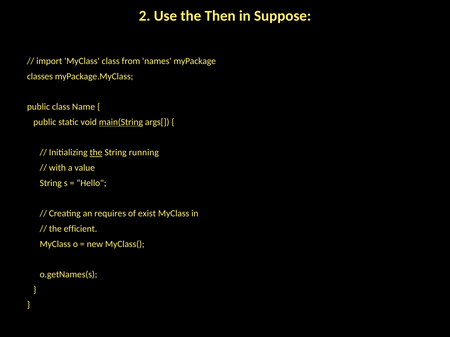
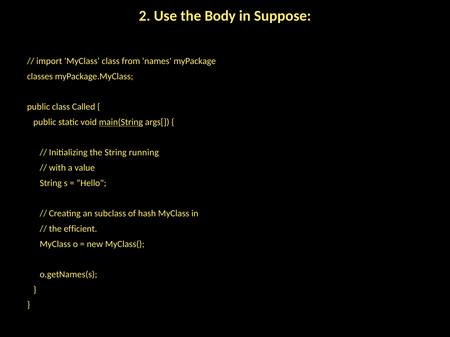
Then: Then -> Body (220, 16)
Name: Name -> Called (84, 107)
the underline: present -> none (96, 153)
requires: requires -> subclass (110, 214)
exist: exist -> hash (147, 214)
